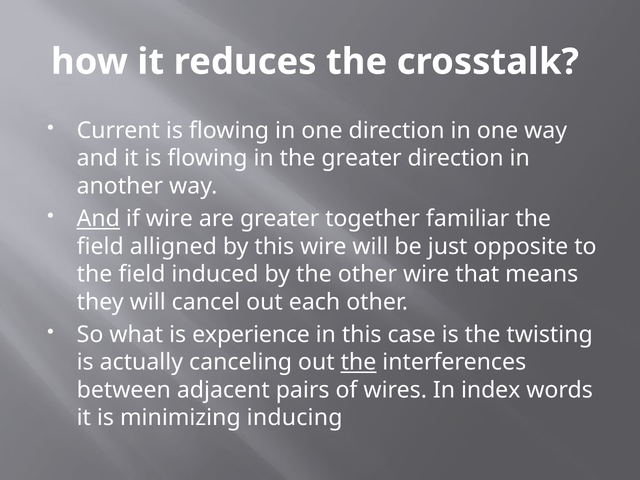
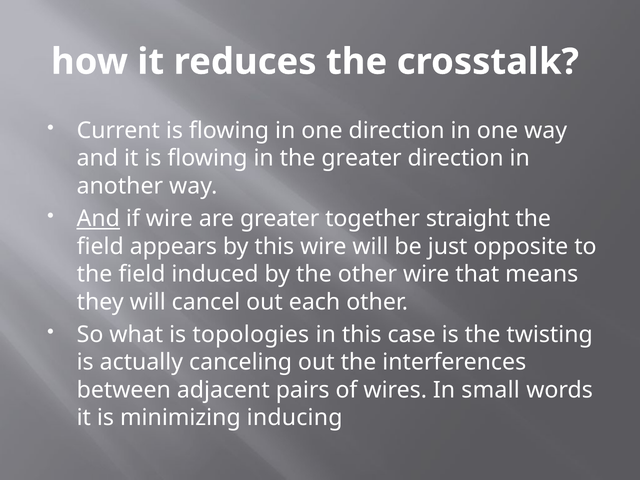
familiar: familiar -> straight (468, 219)
alligned: alligned -> appears (173, 246)
experience: experience -> topologies (251, 335)
the underline: present -> none (358, 362)
index: index -> small (491, 390)
